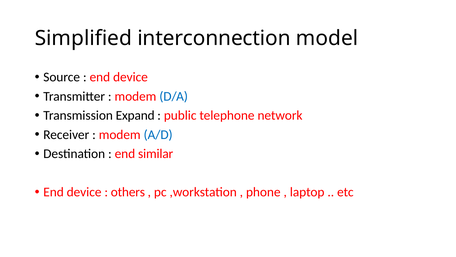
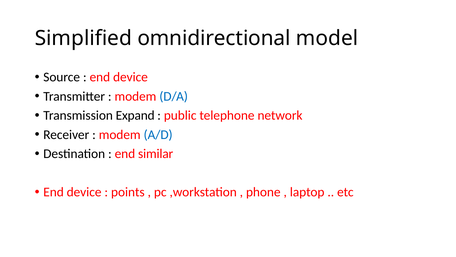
interconnection: interconnection -> omnidirectional (214, 38)
others: others -> points (128, 192)
